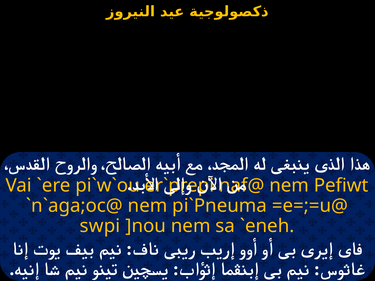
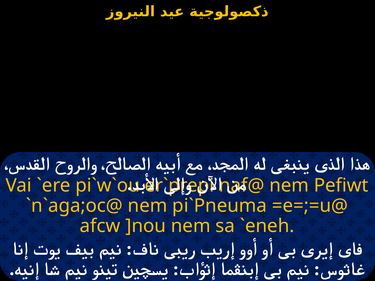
swpi: swpi -> afcw (100, 226)
